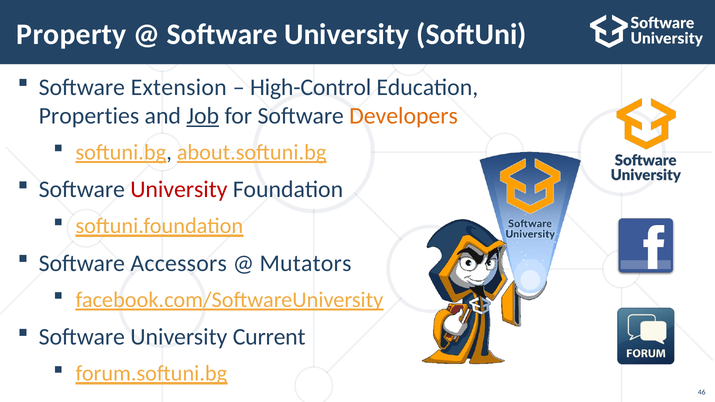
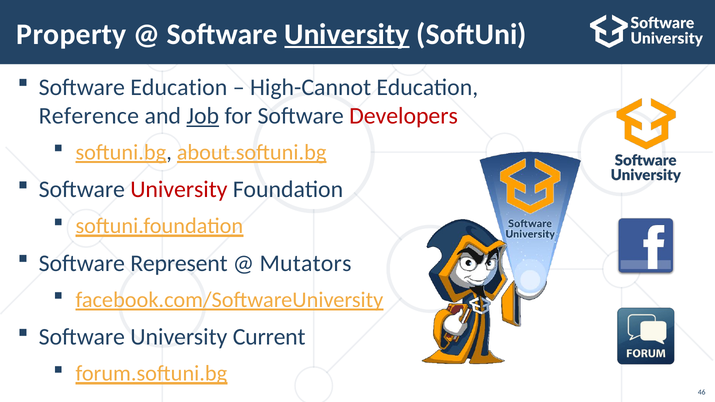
University underline: none -> present (347, 34)
Software Extension: Extension -> Education (179, 87)
High-Control: High-Control -> High-Cannot (311, 87)
Properties: Properties -> Reference (89, 116)
Developers colour: orange -> red (404, 116)
Accessors: Accessors -> Represent (179, 263)
